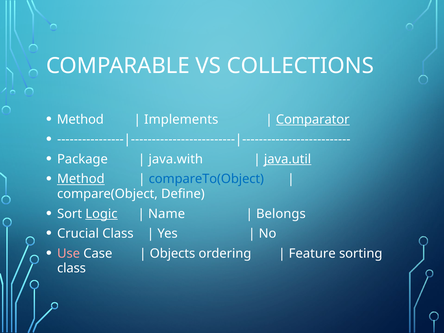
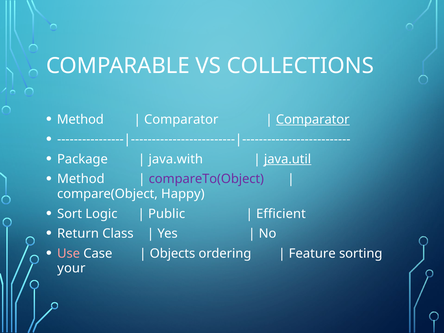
Implements: Implements -> Comparator (181, 120)
Method underline: present -> none (81, 179)
compareTo(Object colour: blue -> purple (206, 179)
Define: Define -> Happy (183, 194)
Logic underline: present -> none (101, 214)
Name: Name -> Public (167, 214)
Belongs: Belongs -> Efficient (281, 214)
Crucial: Crucial -> Return (78, 234)
class: class -> your (71, 268)
